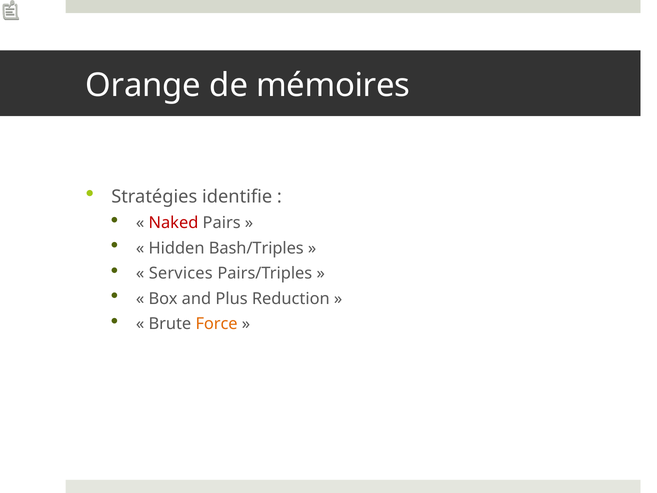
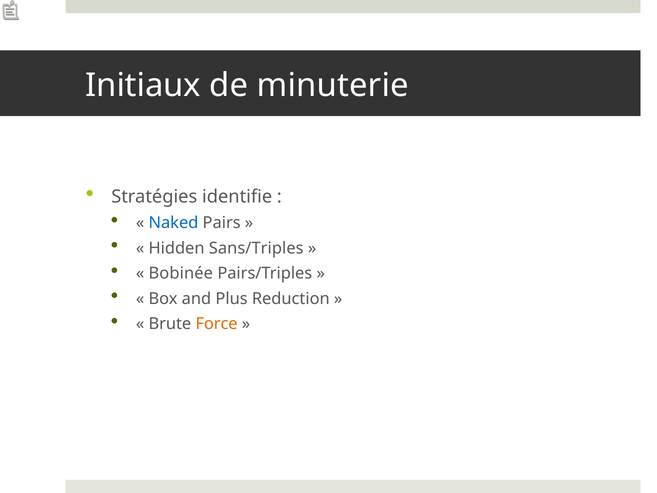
Orange: Orange -> Initiaux (143, 85)
mémoires: mémoires -> minuterie (333, 85)
Naked colour: red -> blue (173, 223)
Bash/Triples: Bash/Triples -> Sans/Triples (256, 248)
Services: Services -> Bobinée (181, 273)
